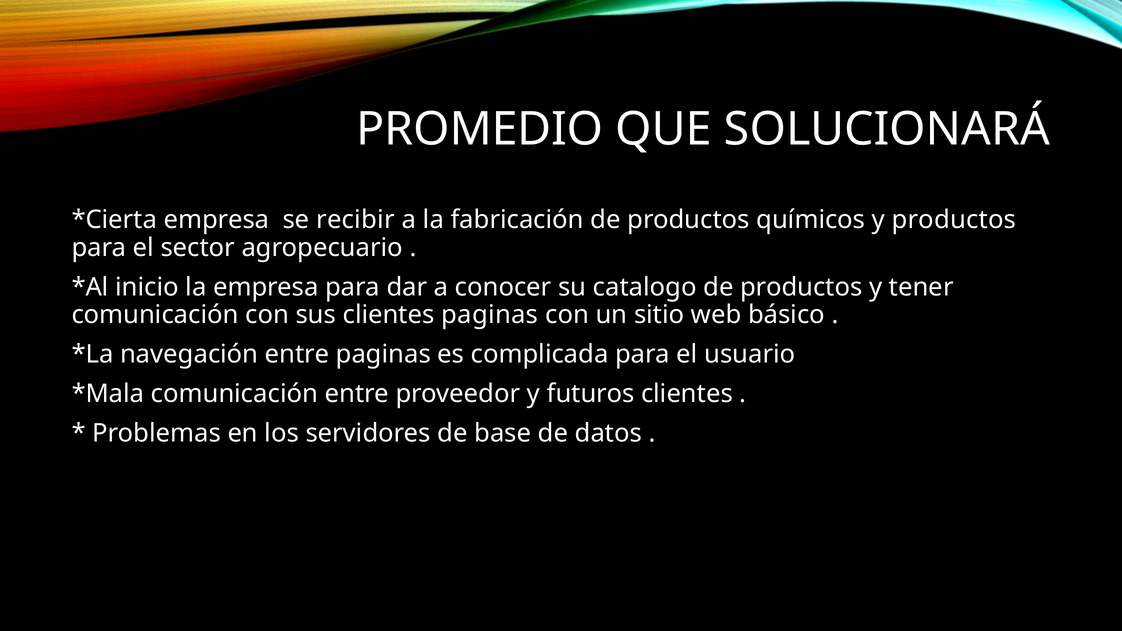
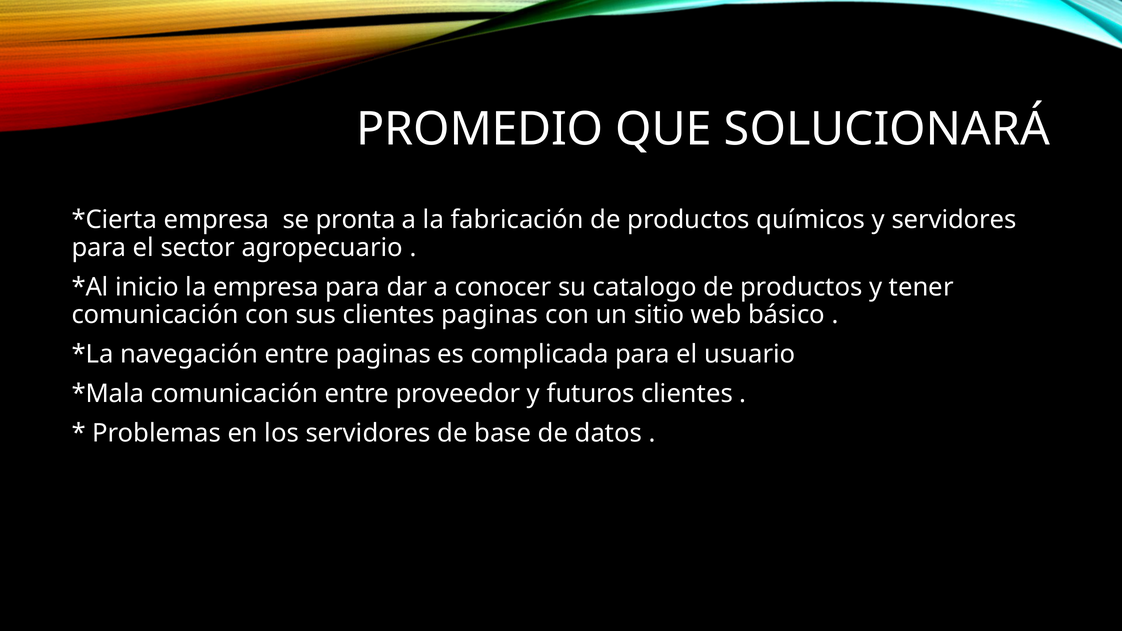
recibir: recibir -> pronta (356, 220)
y productos: productos -> servidores (954, 220)
